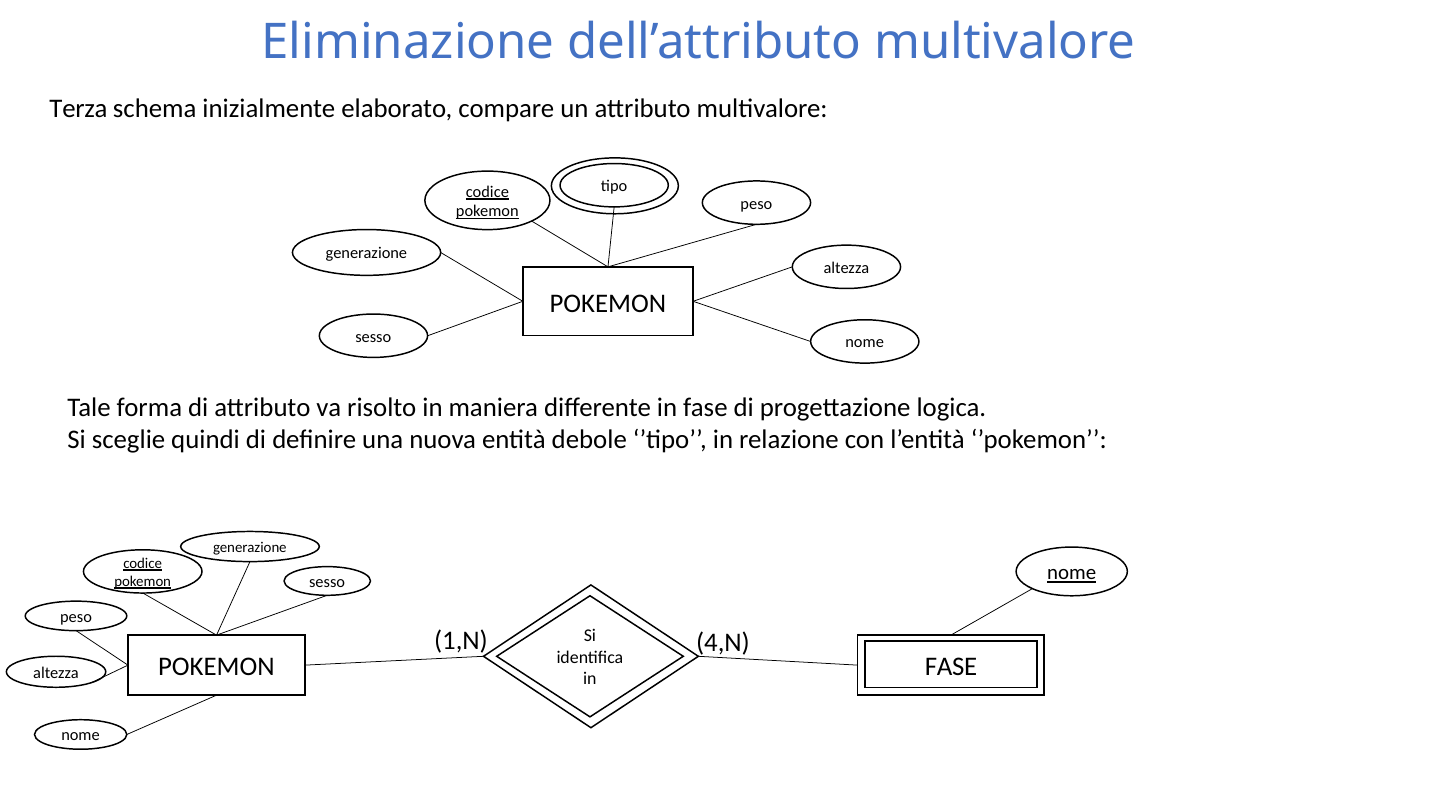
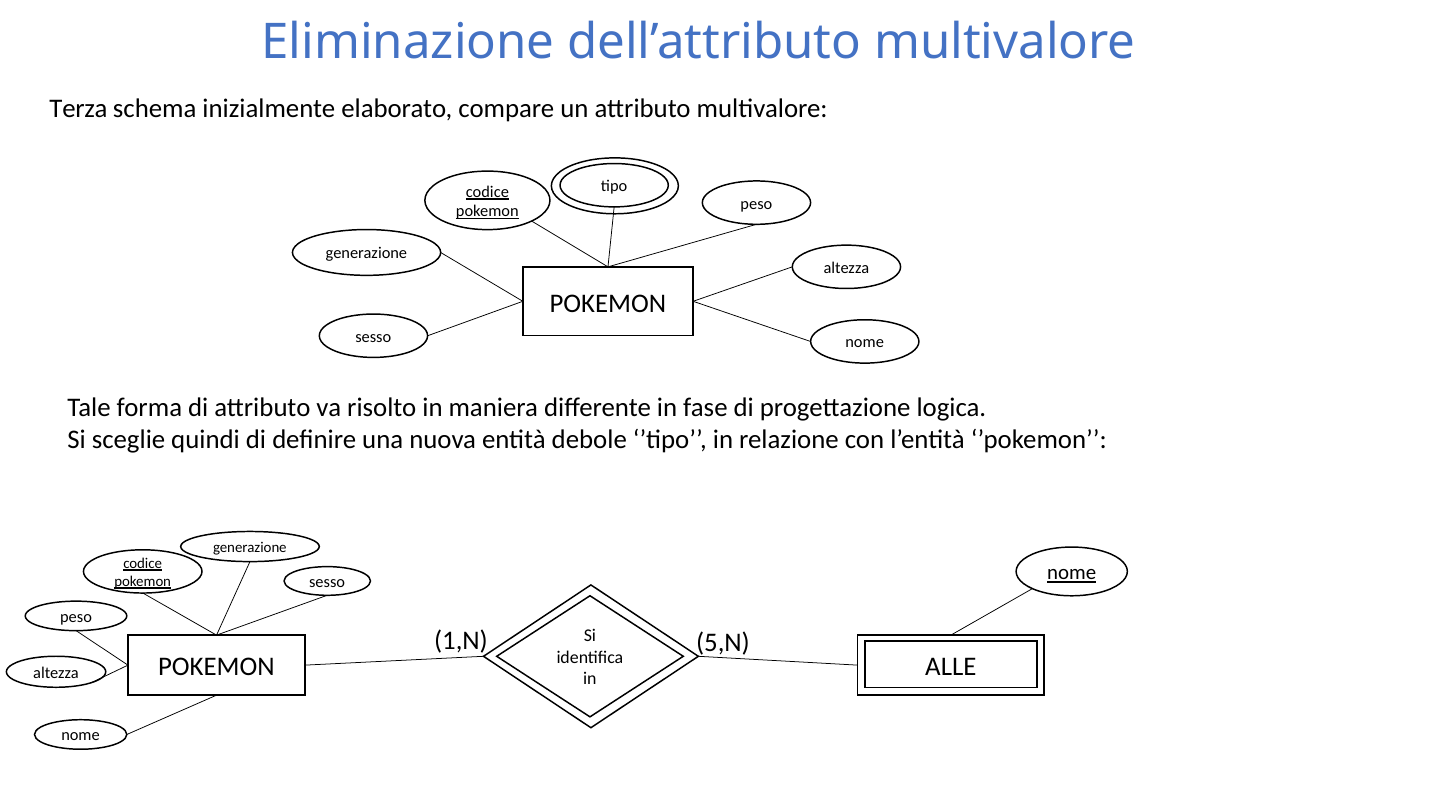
4,N: 4,N -> 5,N (723, 642)
FASE: FASE -> ALLE (951, 667)
